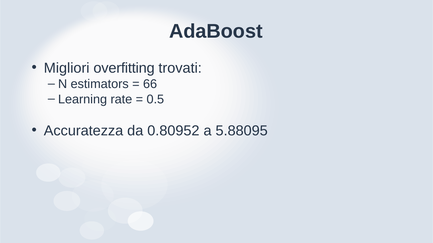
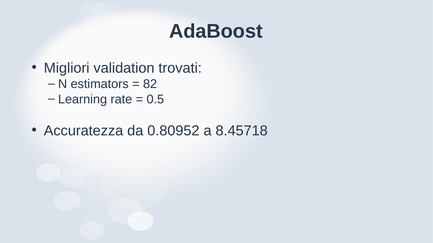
overfitting: overfitting -> validation (124, 68)
66: 66 -> 82 (150, 84)
5.88095: 5.88095 -> 8.45718 (242, 131)
